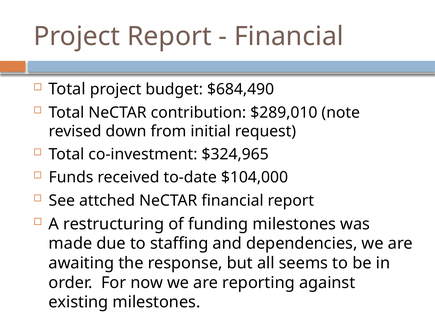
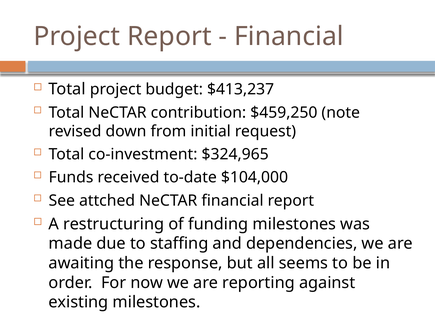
$684,490: $684,490 -> $413,237 (241, 89)
$289,010: $289,010 -> $459,250 (284, 113)
